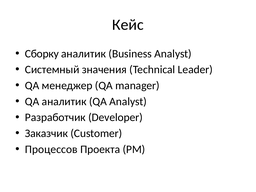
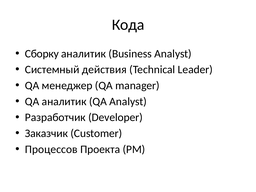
Кейс: Кейс -> Кода (128, 25)
значения: значения -> действия (104, 70)
